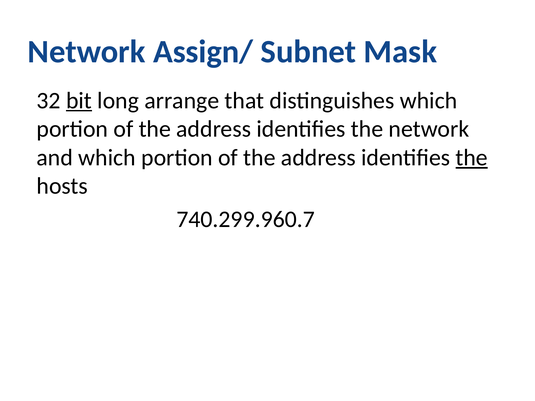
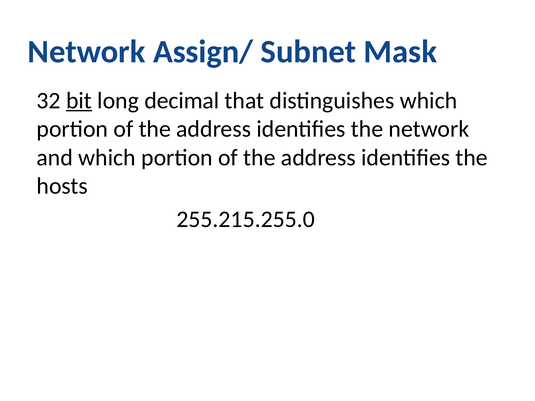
arrange: arrange -> decimal (182, 101)
the underline: present -> none (472, 158)
740.299.960.7: 740.299.960.7 -> 255.215.255.0 (246, 220)
